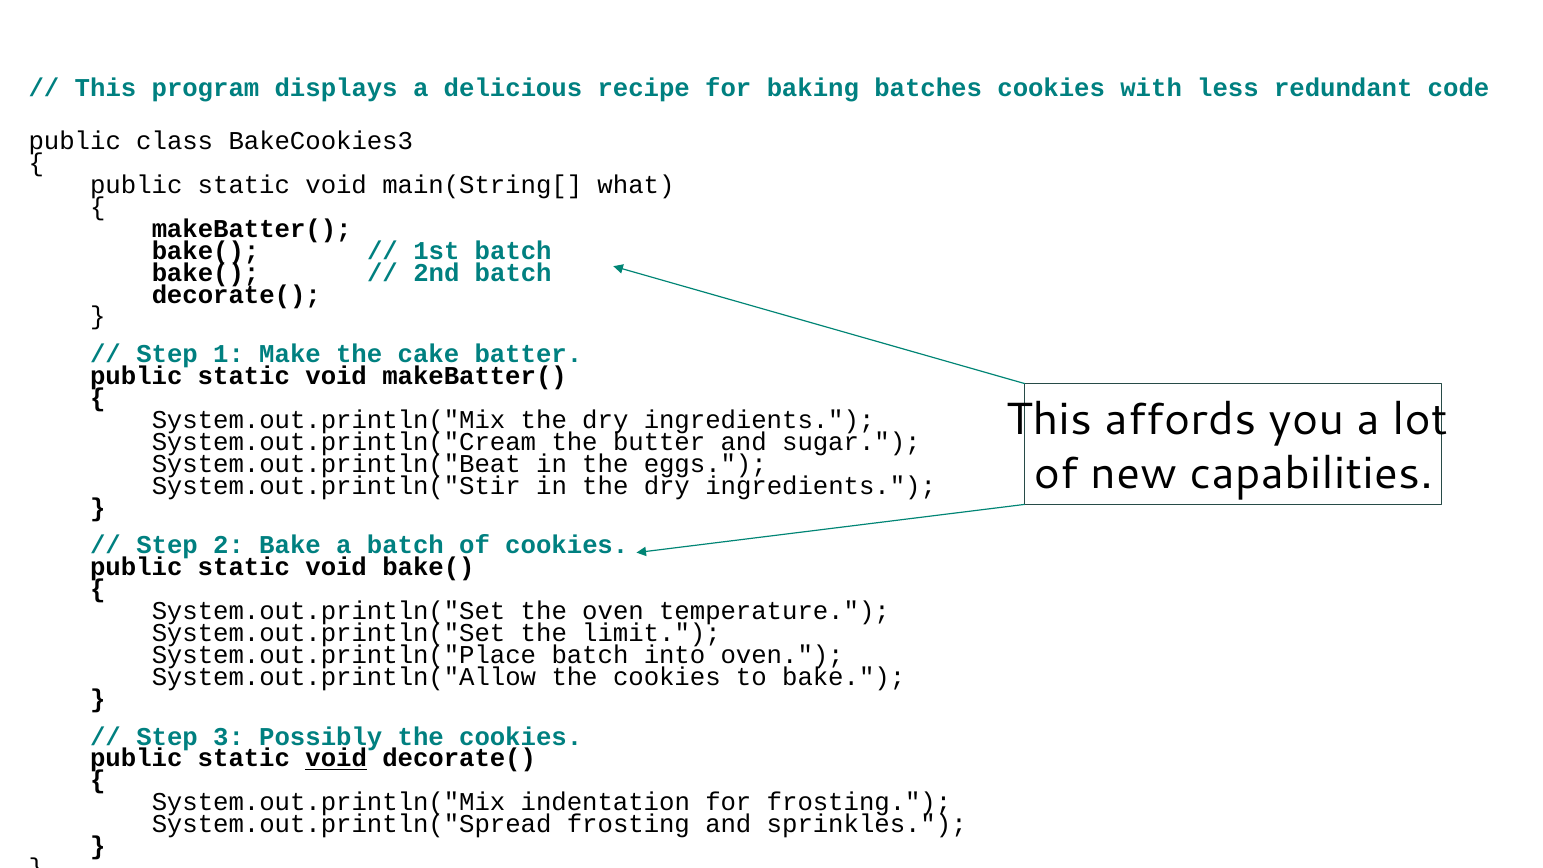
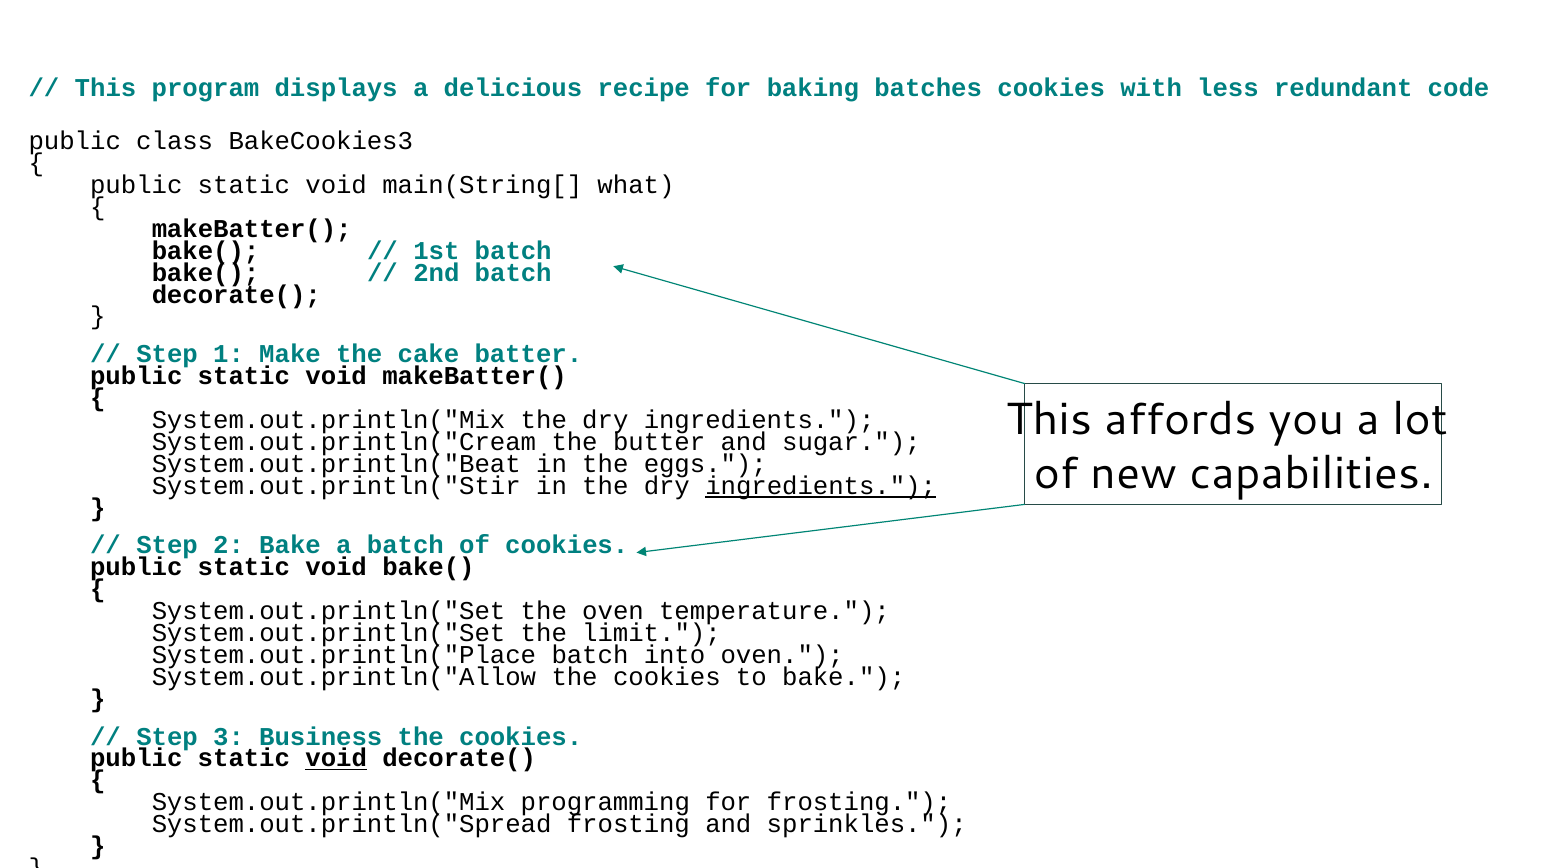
ingredients underline: none -> present (821, 486)
Possibly: Possibly -> Business (321, 737)
indentation: indentation -> programming (605, 802)
